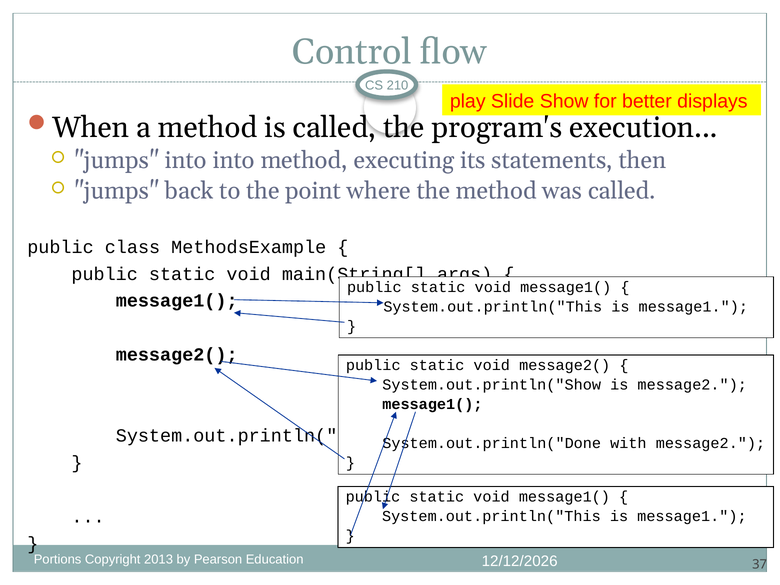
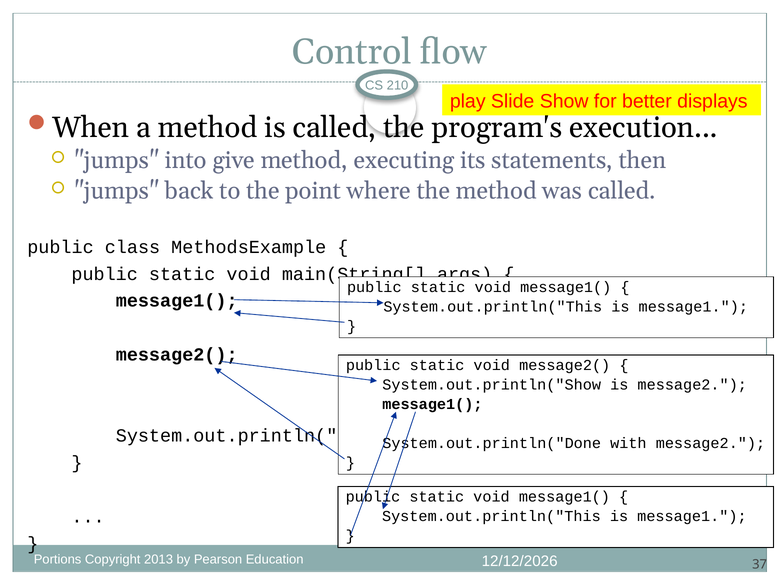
into into: into -> give (234, 161)
